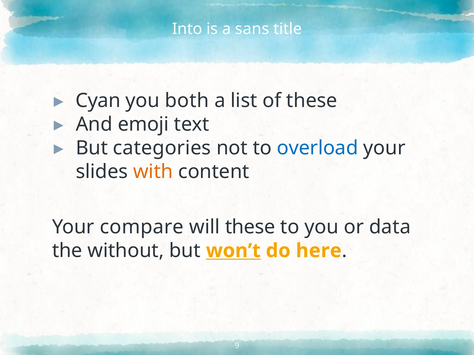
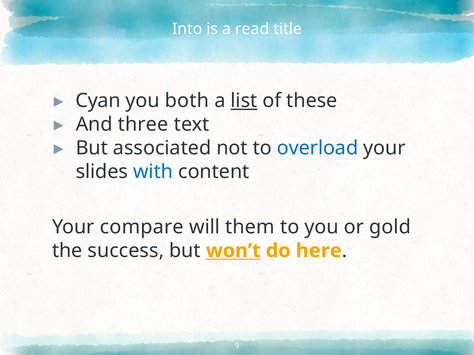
sans: sans -> read (252, 29)
list underline: none -> present (244, 101)
emoji: emoji -> three (143, 125)
categories: categories -> associated (162, 148)
with colour: orange -> blue (153, 172)
will these: these -> them (250, 227)
data: data -> gold (390, 227)
without: without -> success (126, 251)
